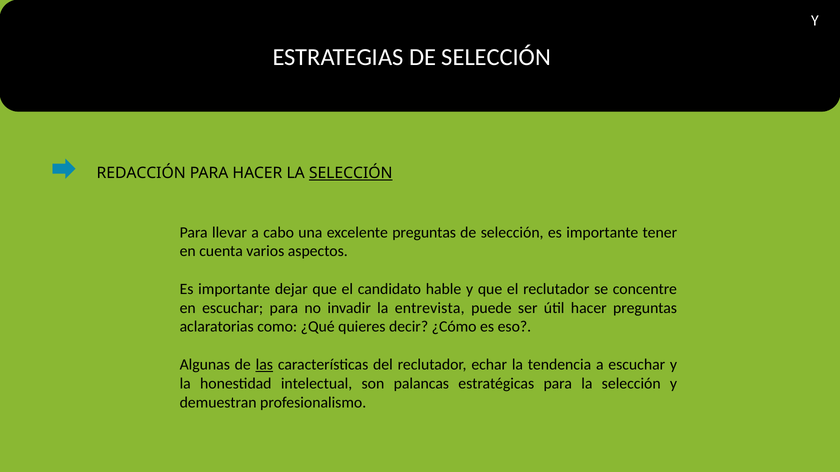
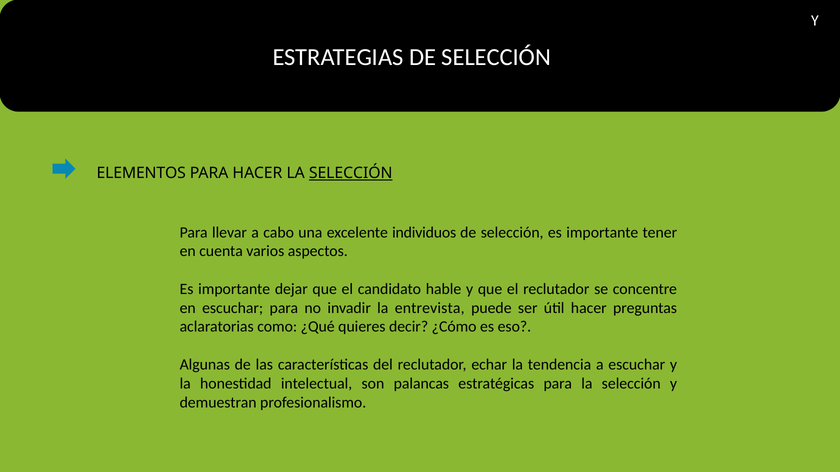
REDACCIÓN: REDACCIÓN -> ELEMENTOS (141, 173)
excelente preguntas: preguntas -> individuos (424, 233)
las underline: present -> none (264, 365)
